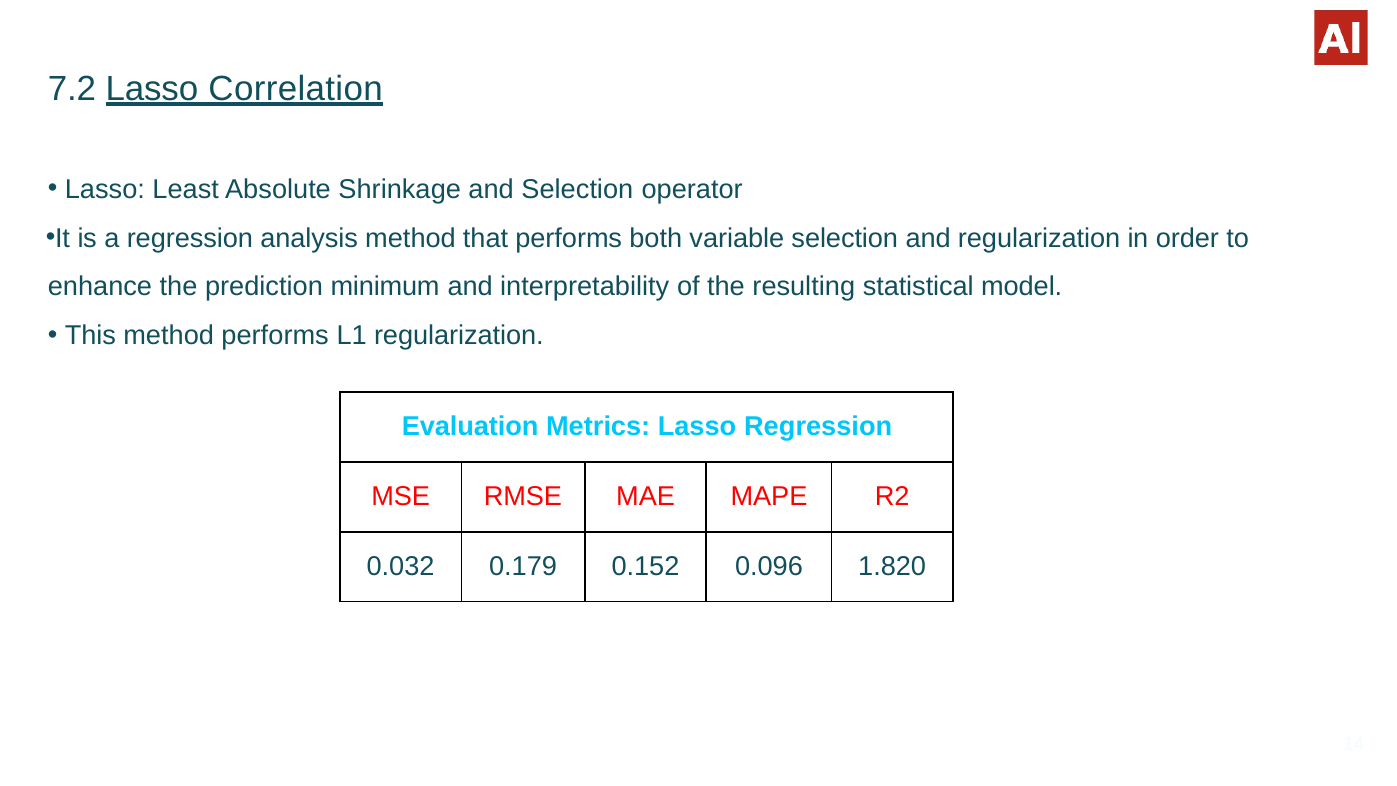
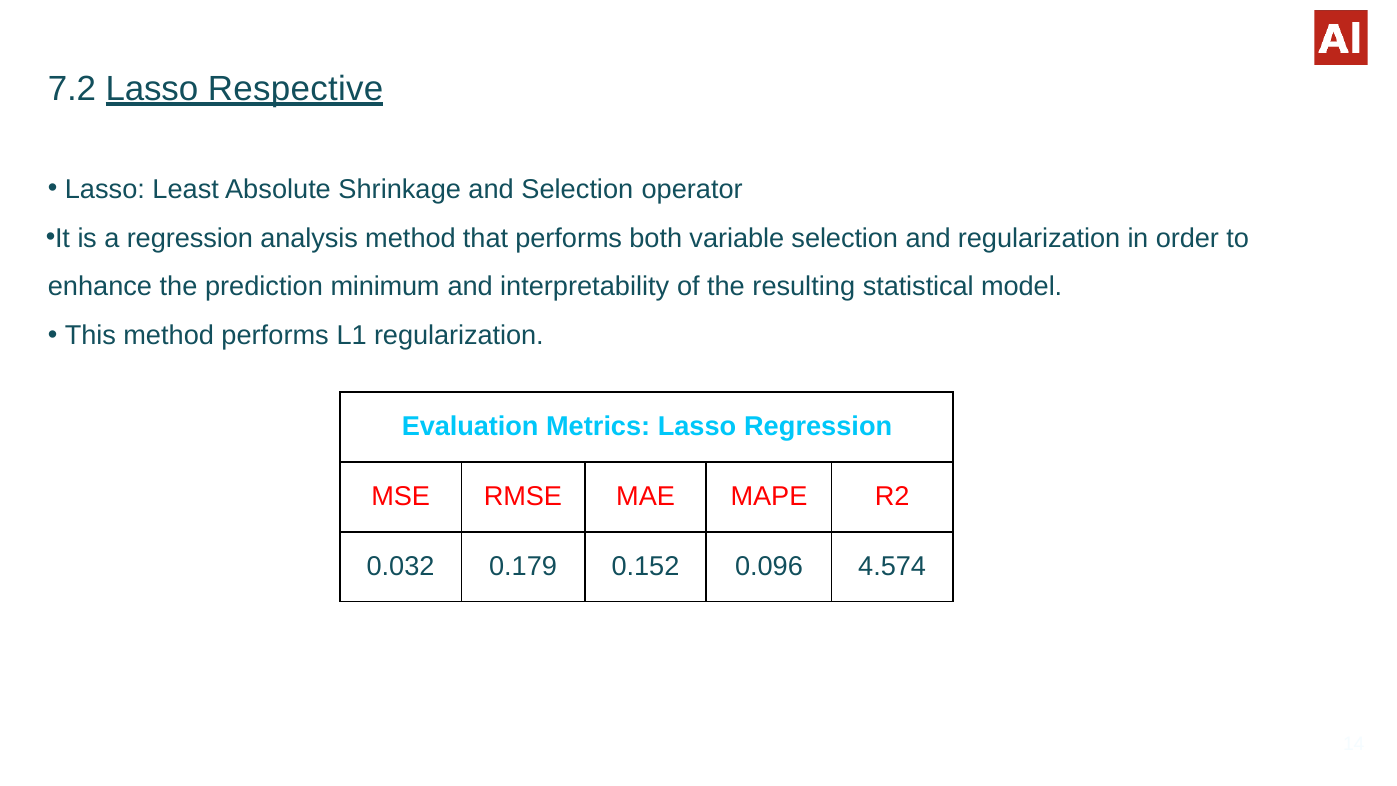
Correlation: Correlation -> Respective (296, 89)
1.820: 1.820 -> 4.574 (892, 566)
